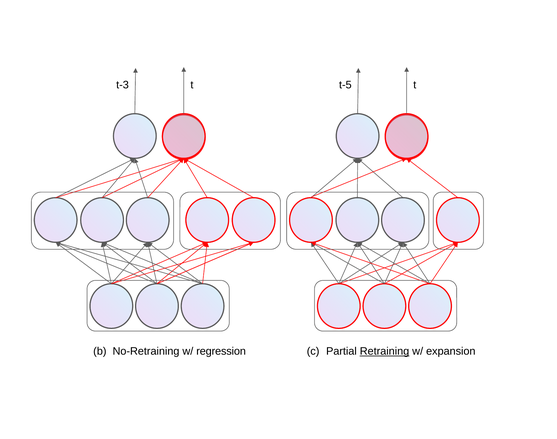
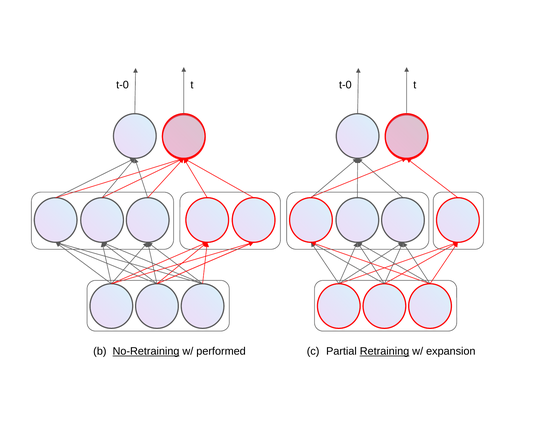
t-3: t-3 -> t-0 (123, 85)
t-5: t-5 -> t-0 (345, 85)
No-Retraining underline: none -> present (146, 351)
regression: regression -> performed (221, 351)
